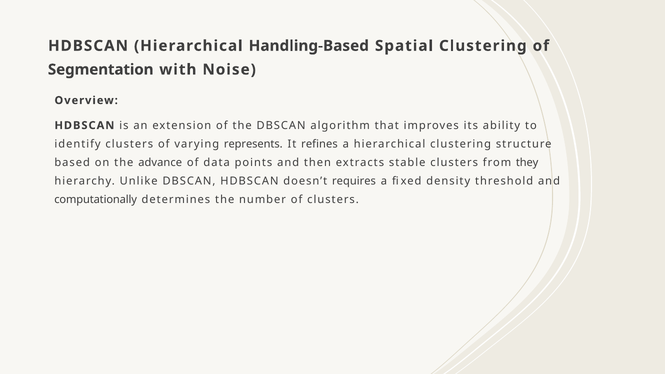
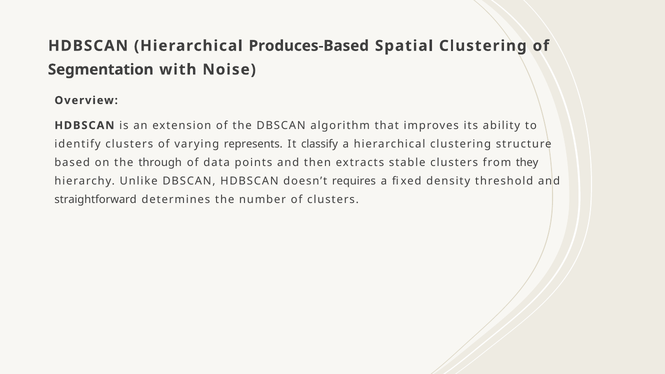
Handling-Based: Handling-Based -> Produces-Based (309, 46)
refines: refines -> classify (320, 144)
advance: advance -> through (160, 163)
computationally: computationally -> straightforward (96, 200)
